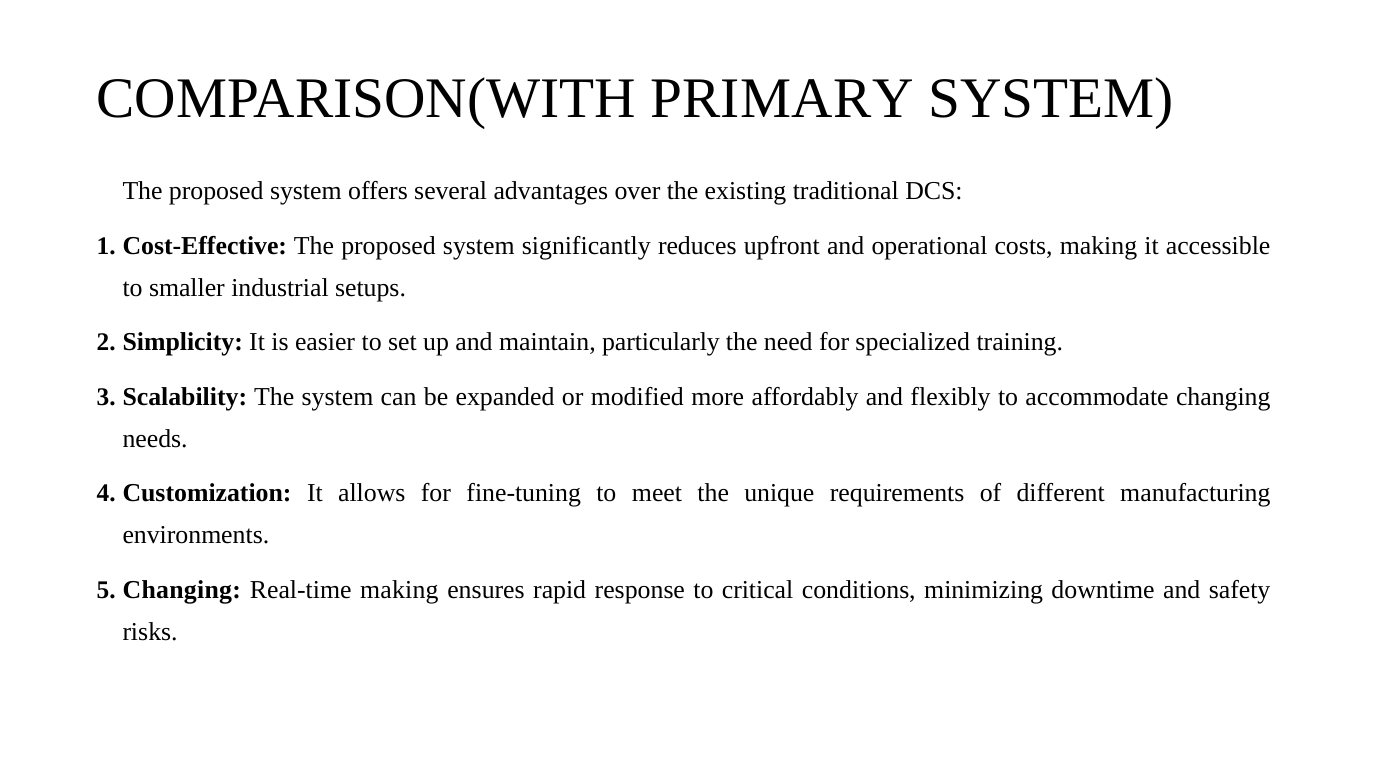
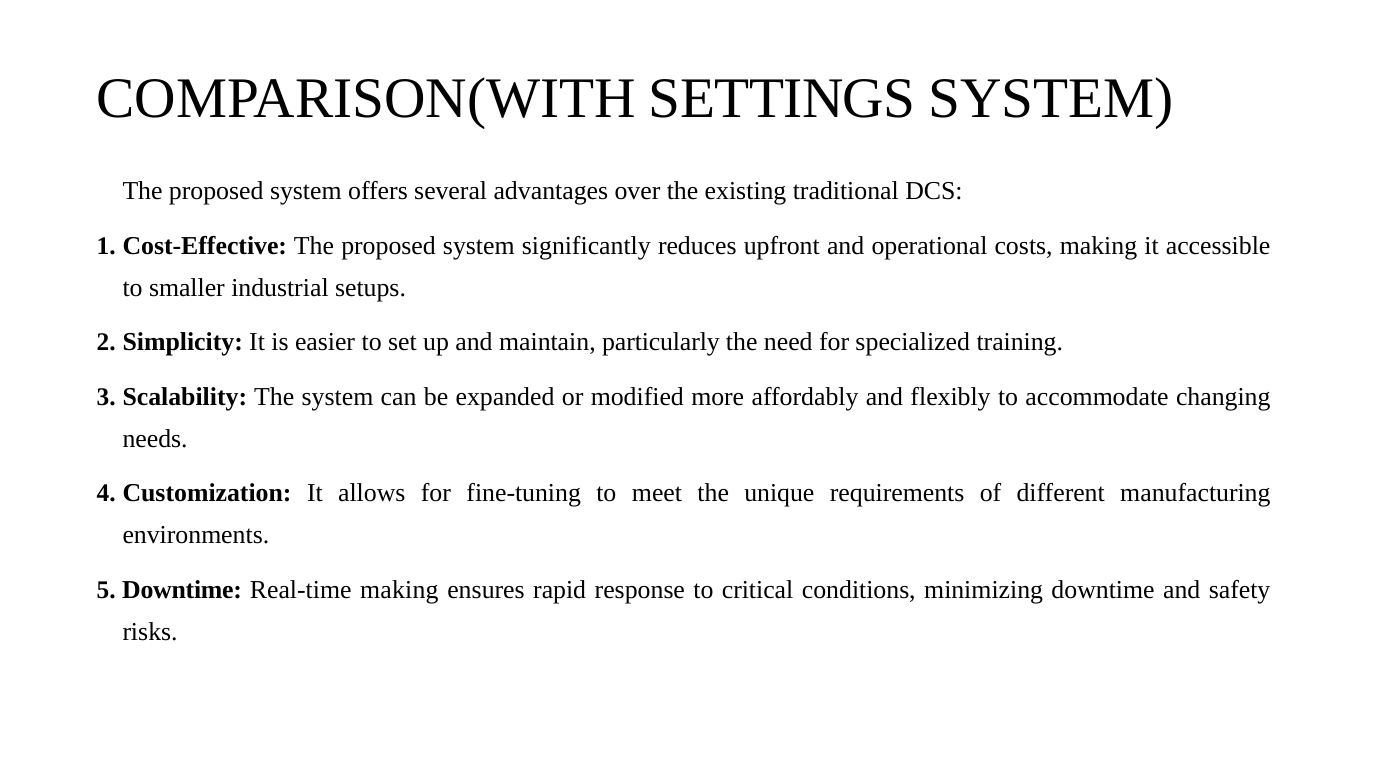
PRIMARY: PRIMARY -> SETTINGS (782, 99)
Changing: Changing -> Downtime (182, 590)
